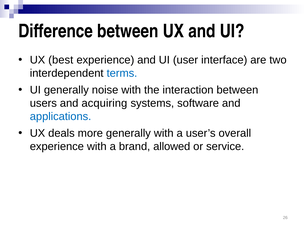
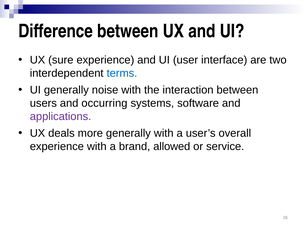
best: best -> sure (61, 60)
acquiring: acquiring -> occurring (104, 103)
applications colour: blue -> purple (61, 116)
